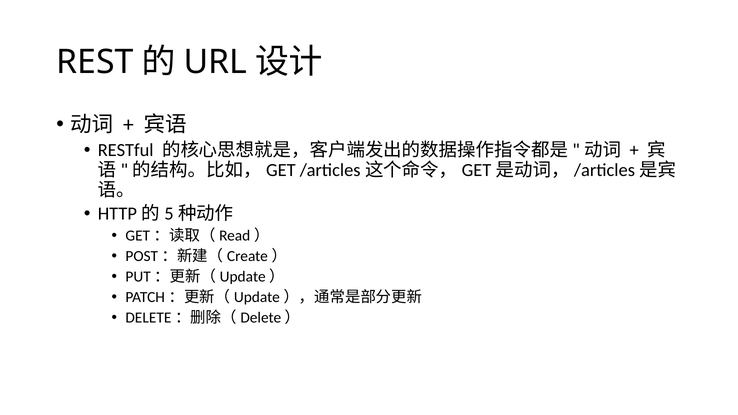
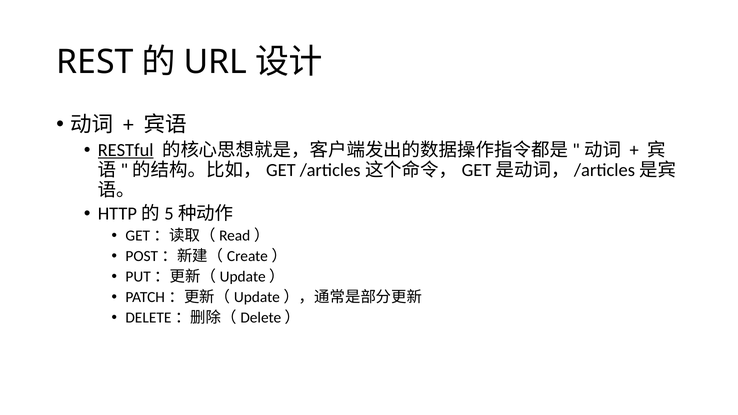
RESTful underline: none -> present (126, 150)
